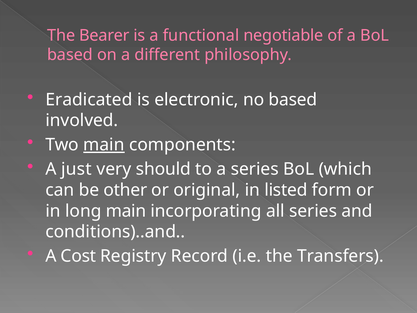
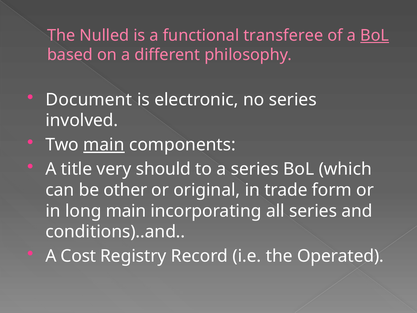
Bearer: Bearer -> Nulled (104, 35)
negotiable: negotiable -> transferee (283, 35)
BoL underline: none -> present (375, 35)
Eradicated: Eradicated -> Document (89, 100)
no based: based -> series (293, 100)
just: just -> title (77, 169)
listed: listed -> trade (286, 190)
Transfers: Transfers -> Operated (340, 256)
